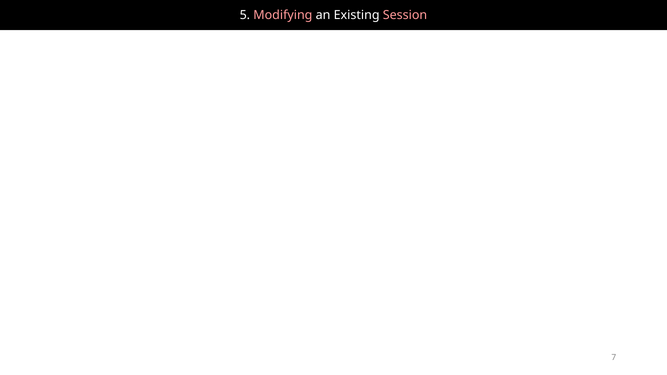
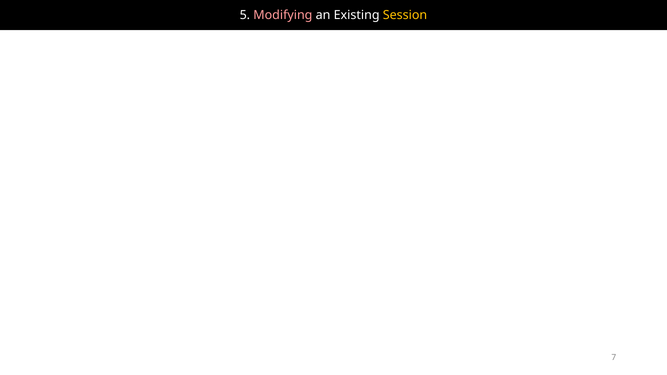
Session colour: pink -> yellow (405, 15)
